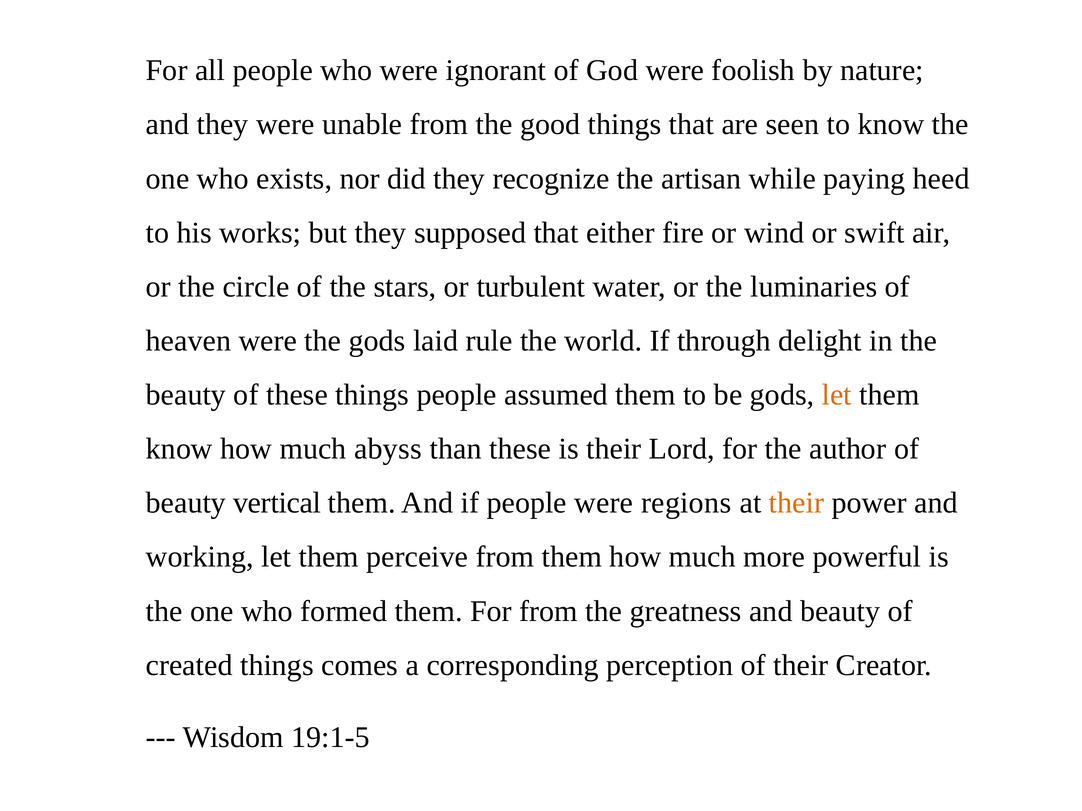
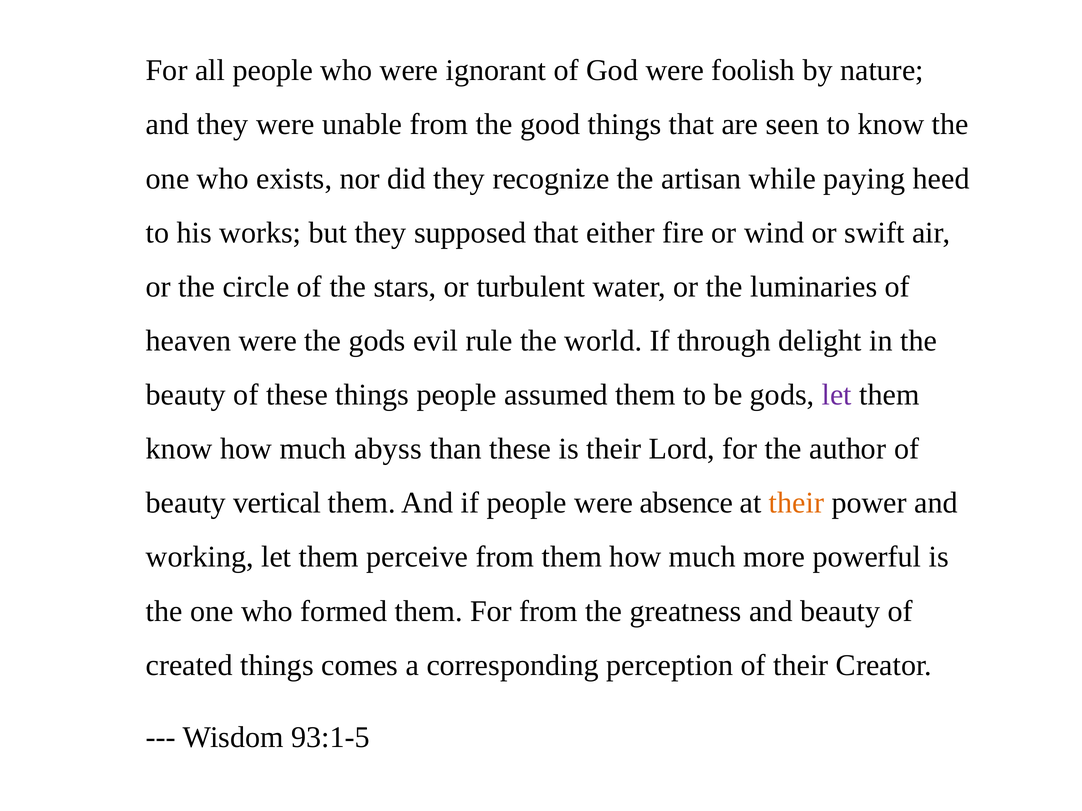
laid: laid -> evil (436, 341)
let colour: orange -> purple (837, 395)
regions: regions -> absence (687, 503)
19:1-5: 19:1-5 -> 93:1-5 (330, 738)
